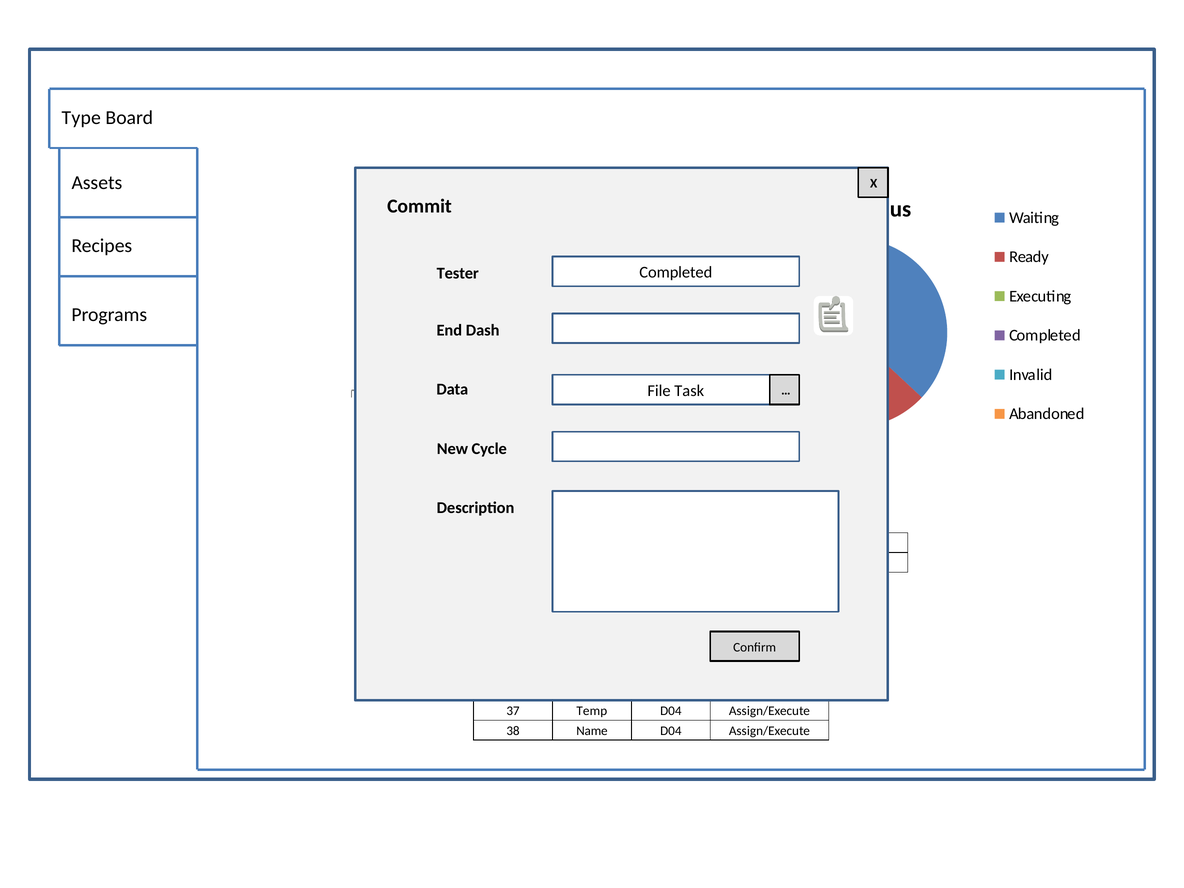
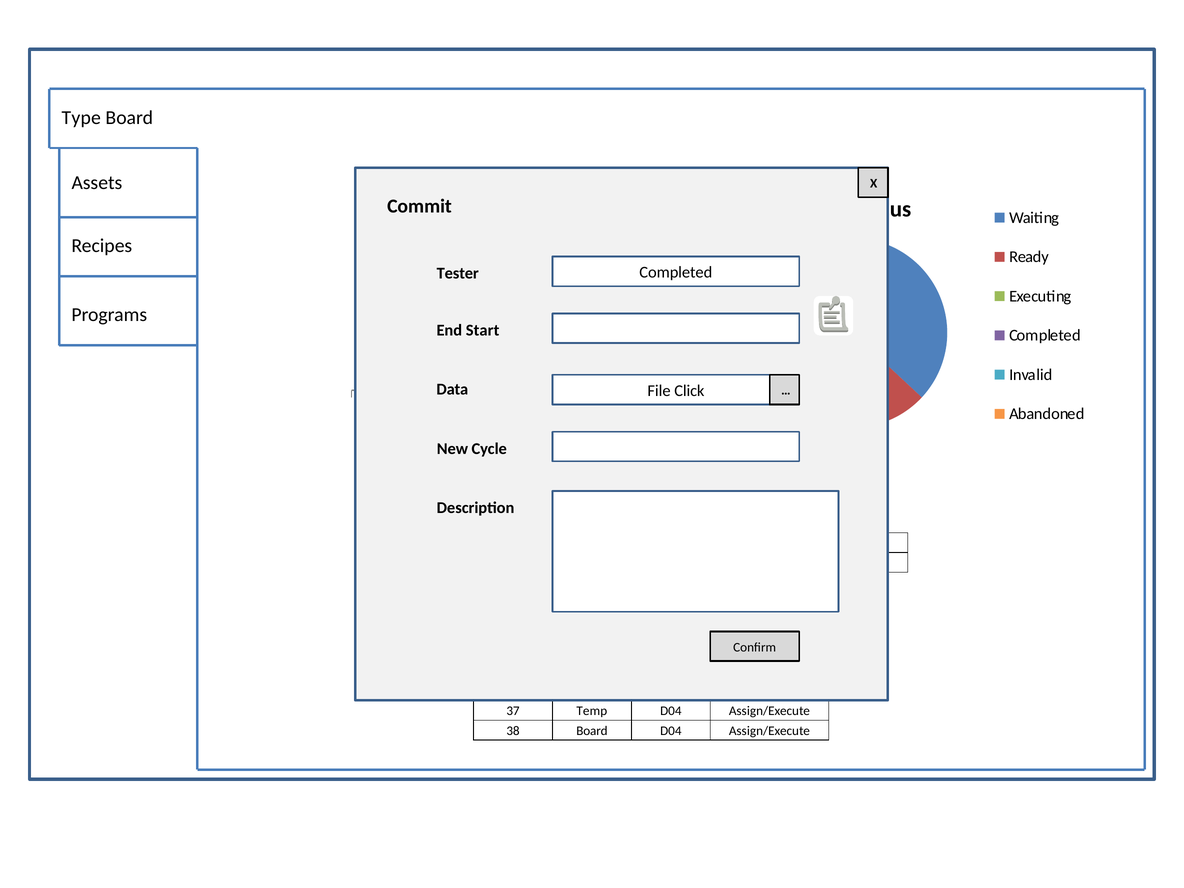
Dash: Dash -> Start (483, 330)
File Task: Task -> Click (689, 391)
38 Name: Name -> Board (592, 731)
